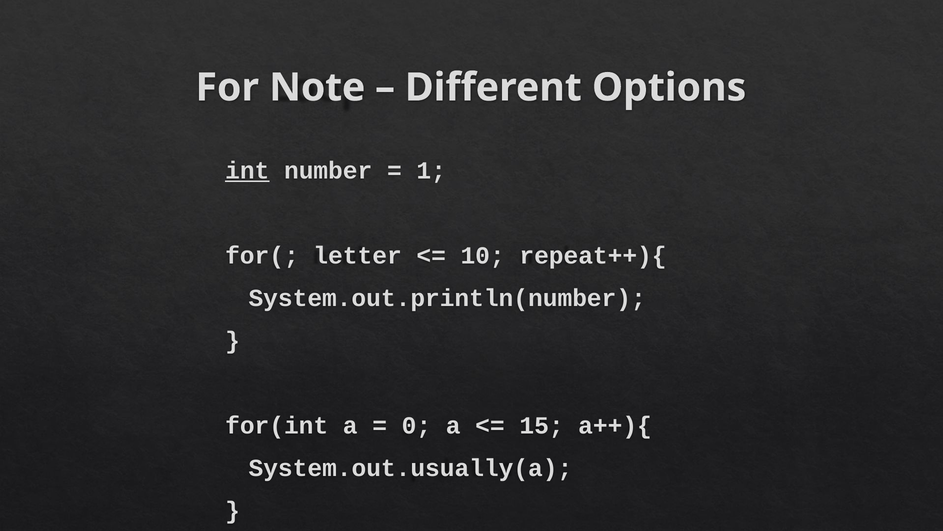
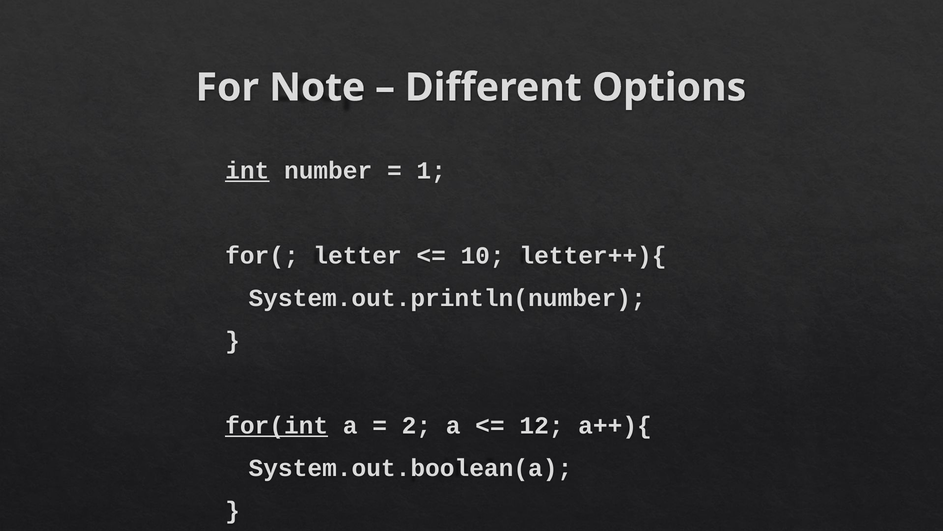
repeat++){: repeat++){ -> letter++){ (593, 256)
for(int underline: none -> present (277, 425)
0: 0 -> 2 (416, 425)
15: 15 -> 12 (542, 425)
System.out.usually(a: System.out.usually(a -> System.out.boolean(a (410, 468)
